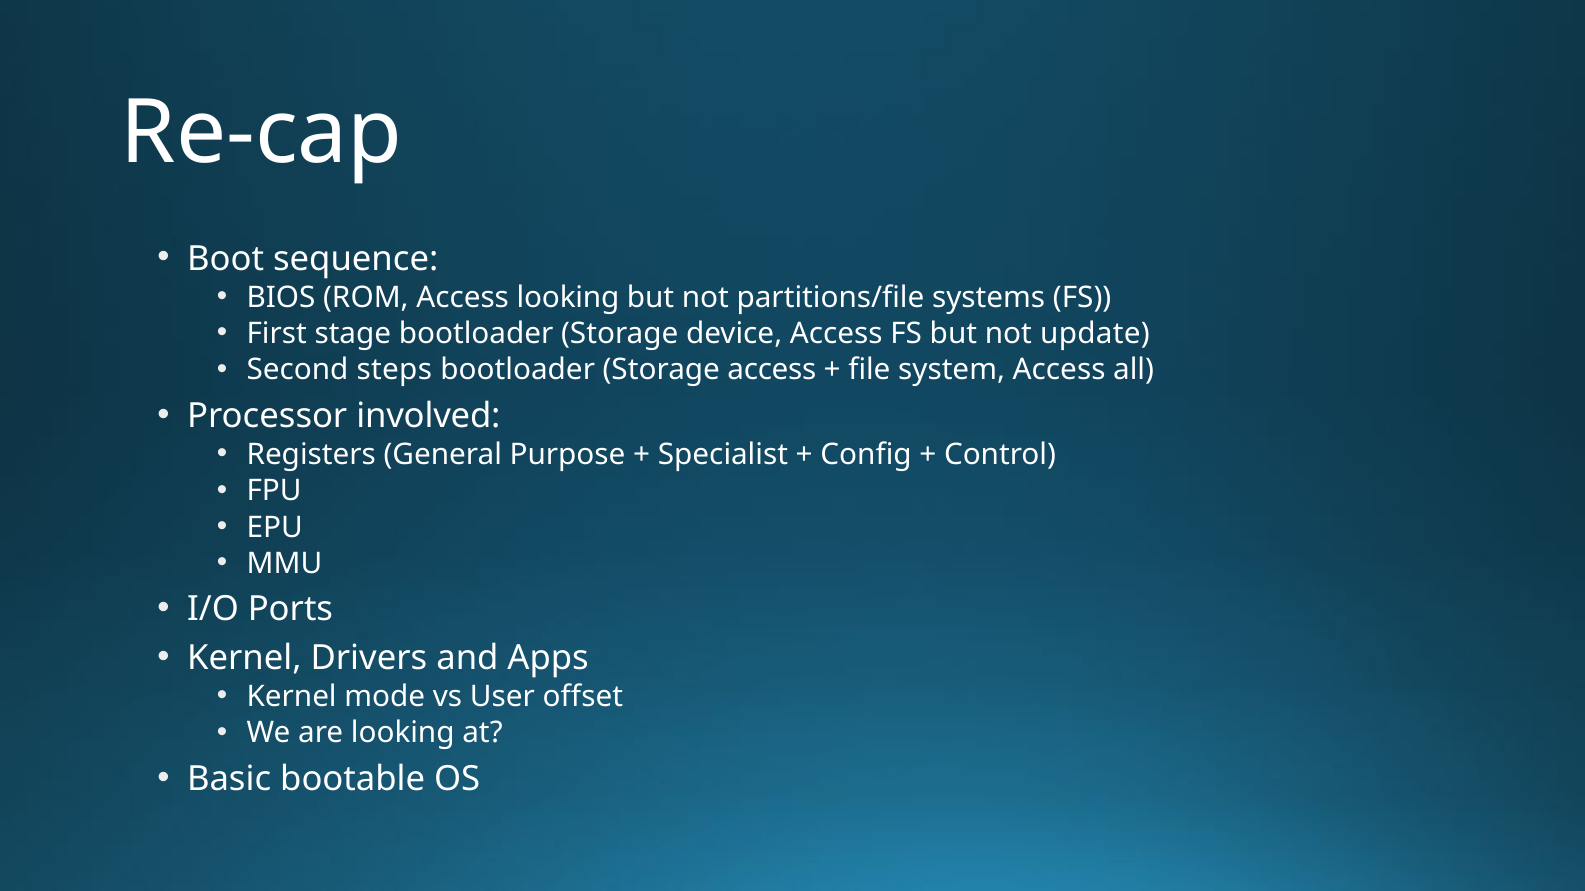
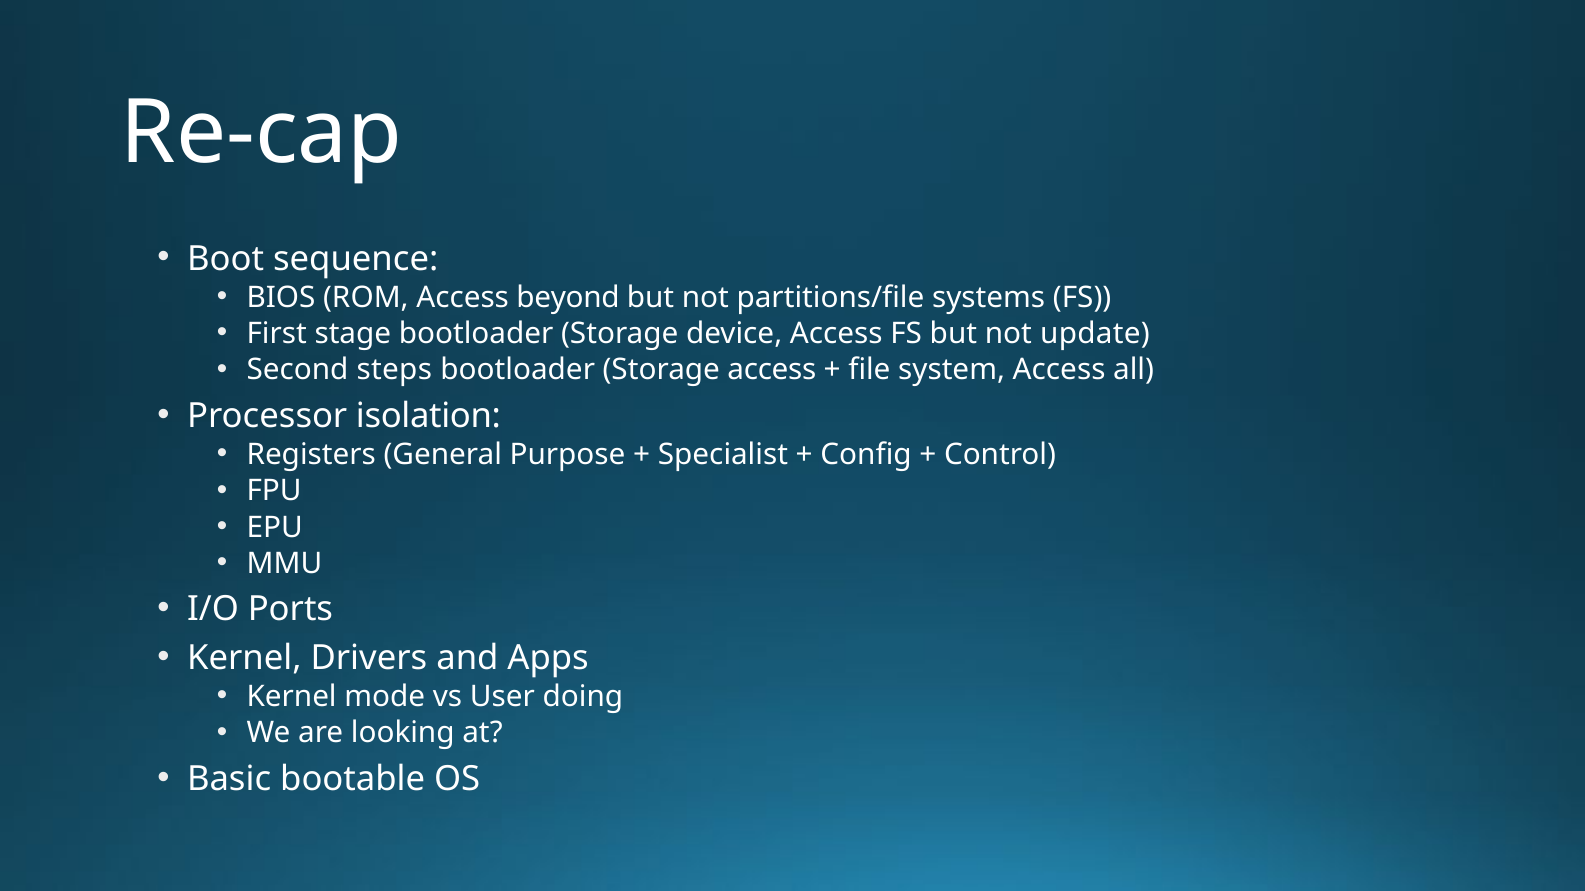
Access looking: looking -> beyond (568, 298)
involved: involved -> isolation (428, 416)
offset: offset -> doing (583, 697)
